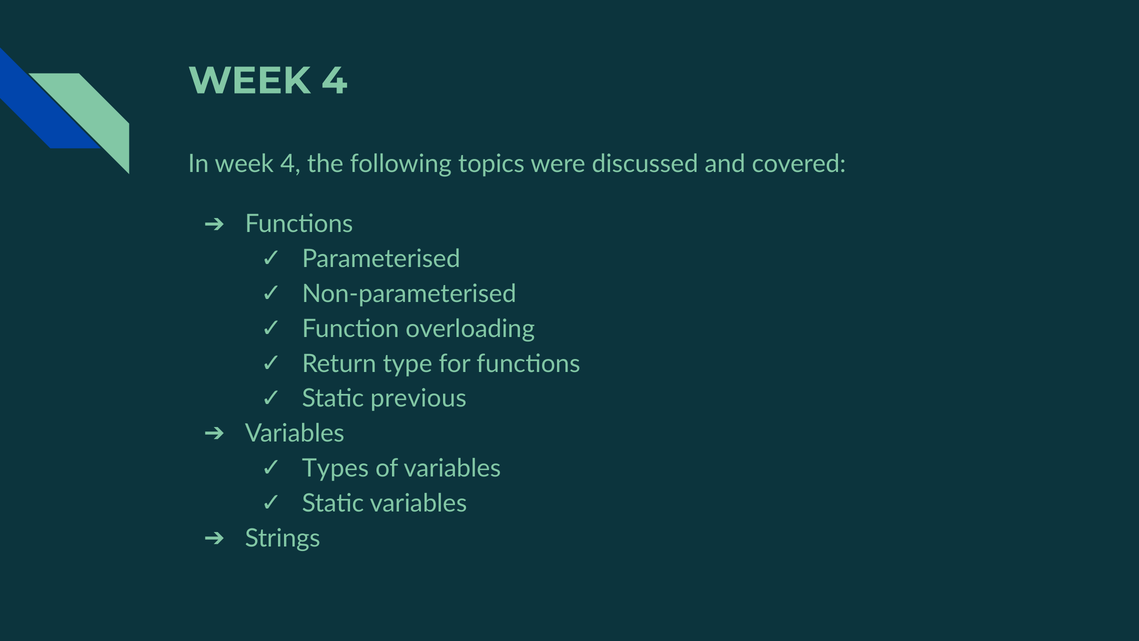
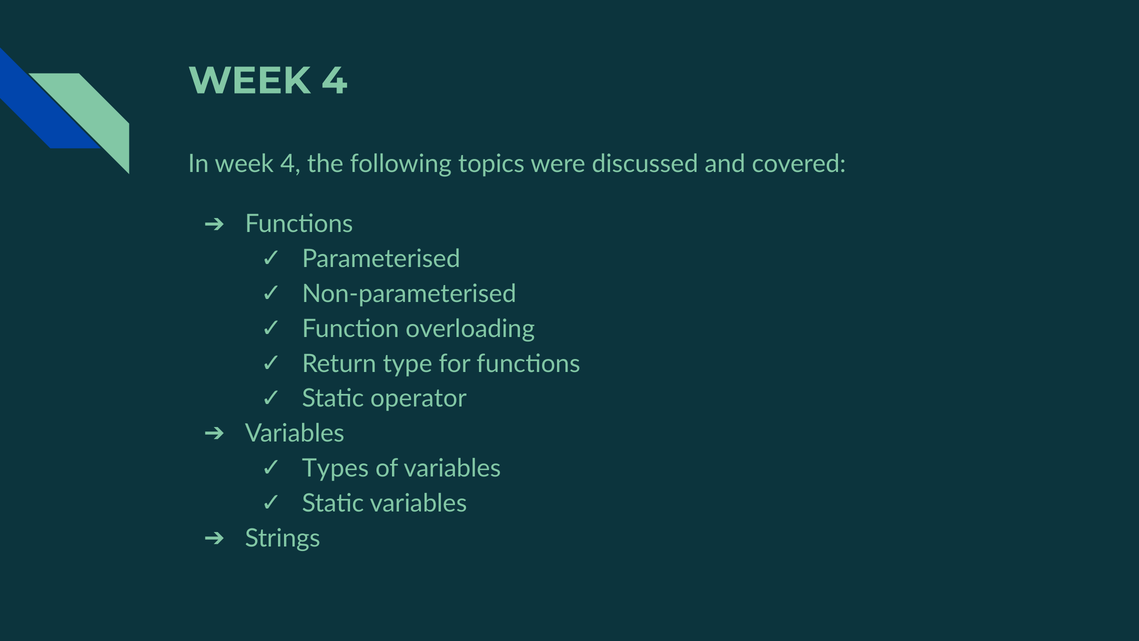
previous: previous -> operator (419, 398)
